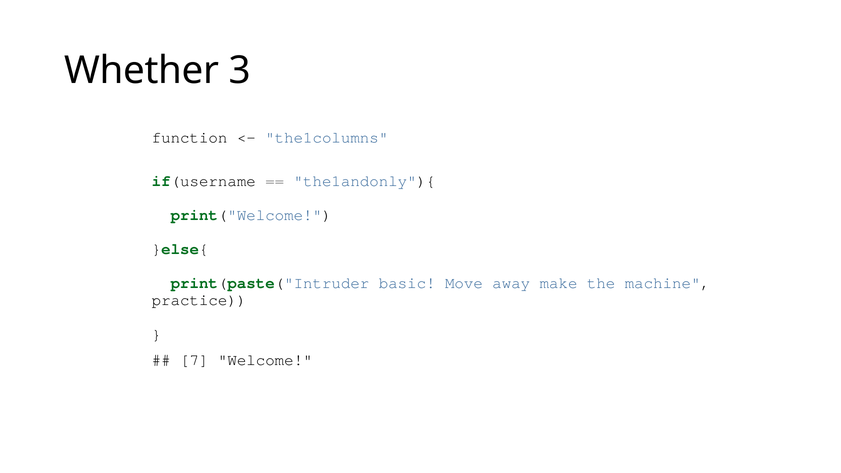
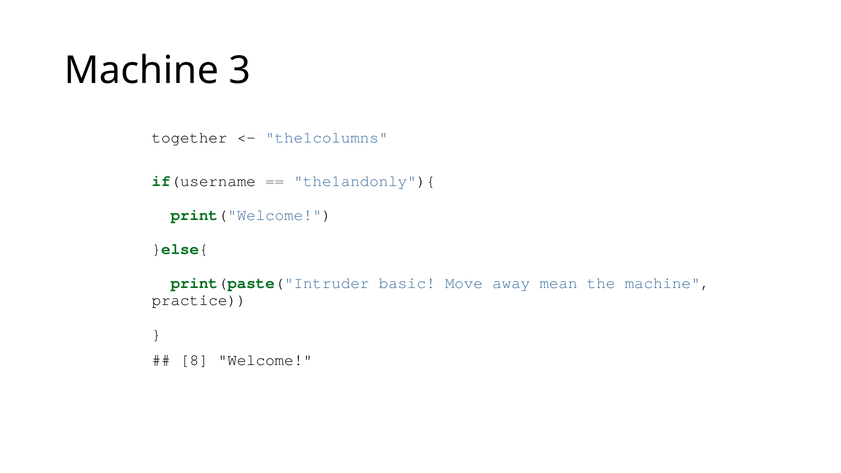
Whether: Whether -> Machine (141, 71)
function: function -> together (190, 138)
make: make -> mean (559, 283)
7: 7 -> 8 (194, 360)
